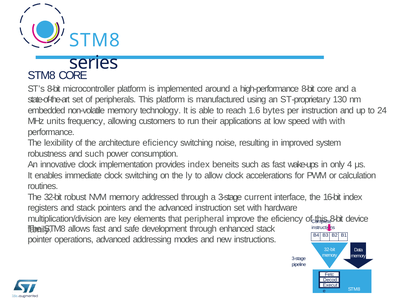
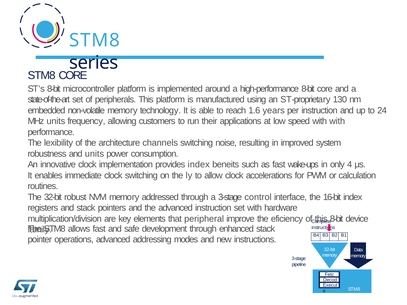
bytes: bytes -> years (274, 110)
architecture eficiency: eficiency -> channels (160, 143)
and such: such -> units (94, 154)
current: current -> control (258, 197)
